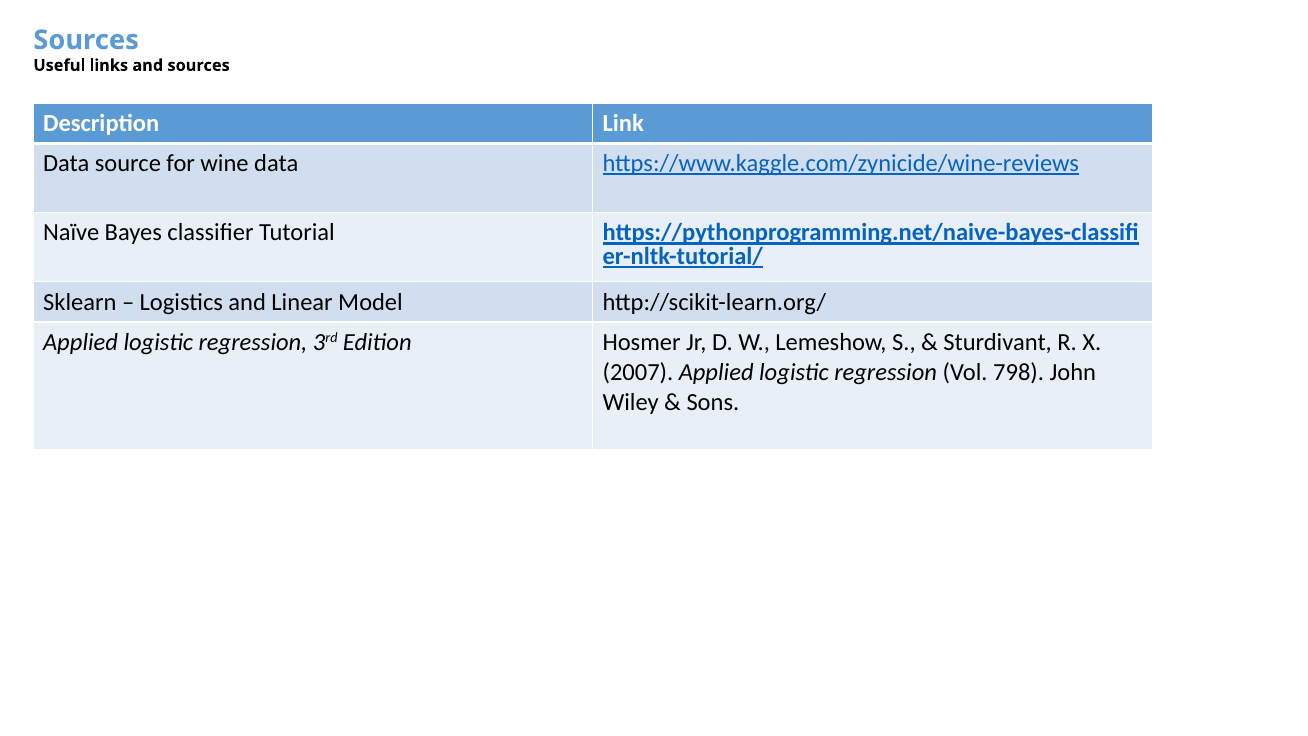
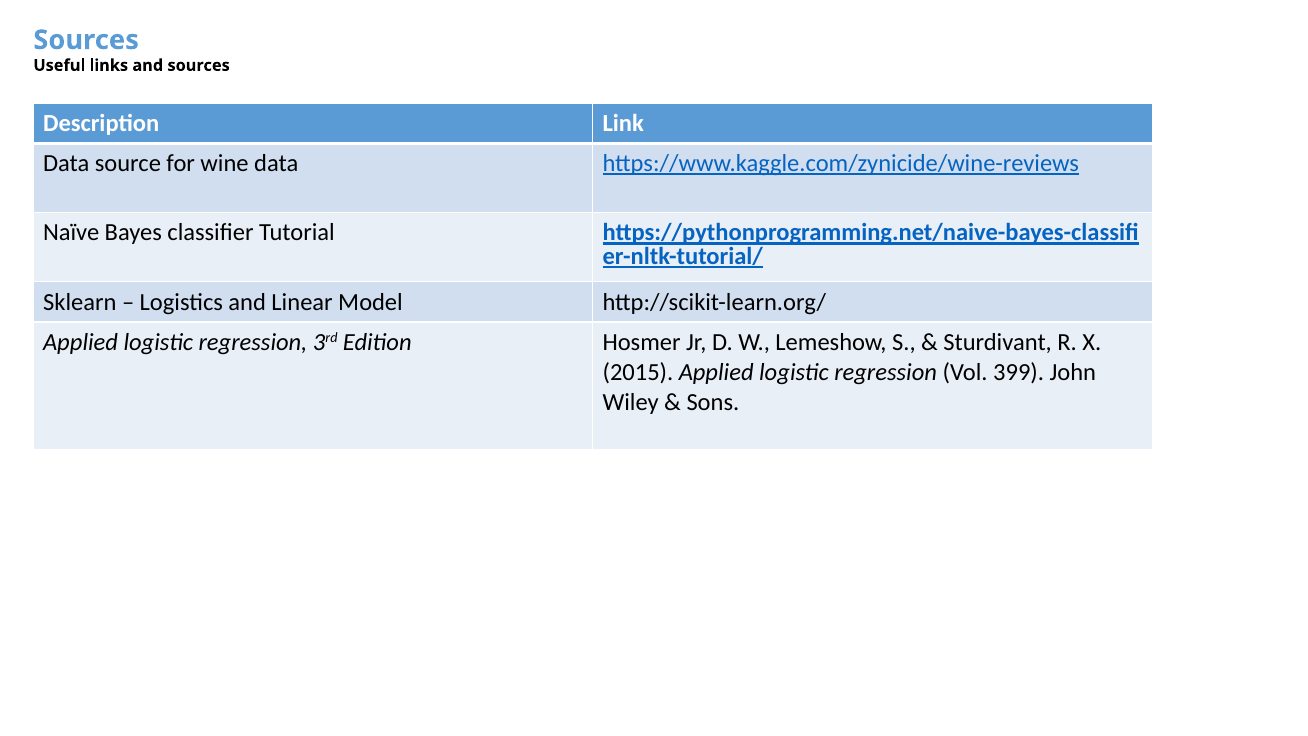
2007: 2007 -> 2015 (638, 372)
798: 798 -> 399 (1019, 372)
